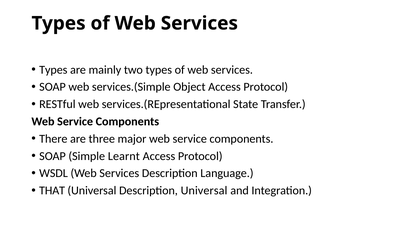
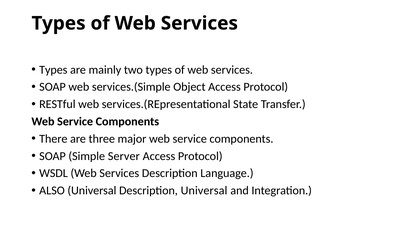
Learnt: Learnt -> Server (124, 156)
THAT: THAT -> ALSO (52, 191)
